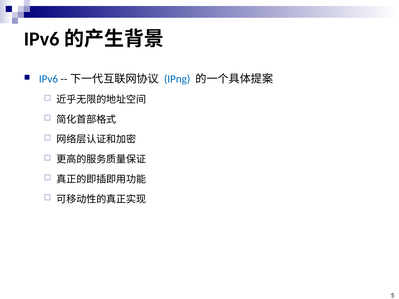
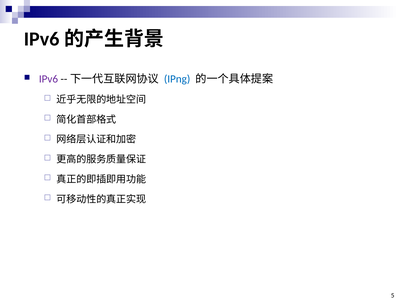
IPv6 colour: blue -> purple (48, 79)
